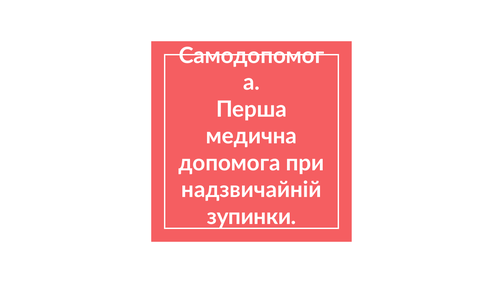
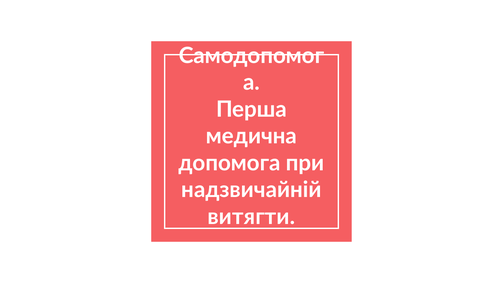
зупинки: зупинки -> витягти (251, 217)
